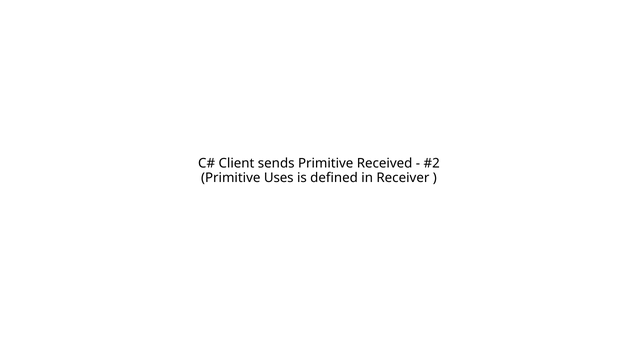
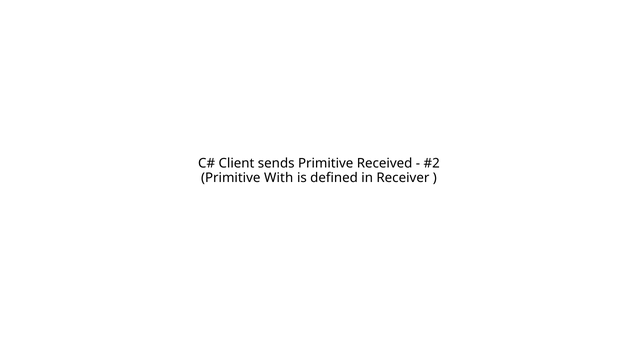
Uses: Uses -> With (279, 178)
